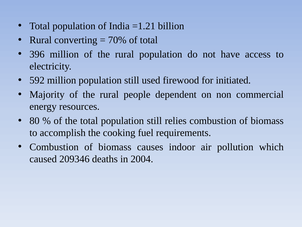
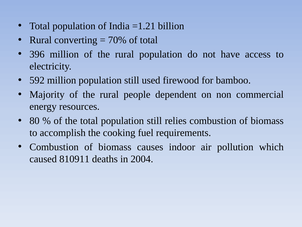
initiated: initiated -> bamboo (233, 80)
209346: 209346 -> 810911 (74, 159)
